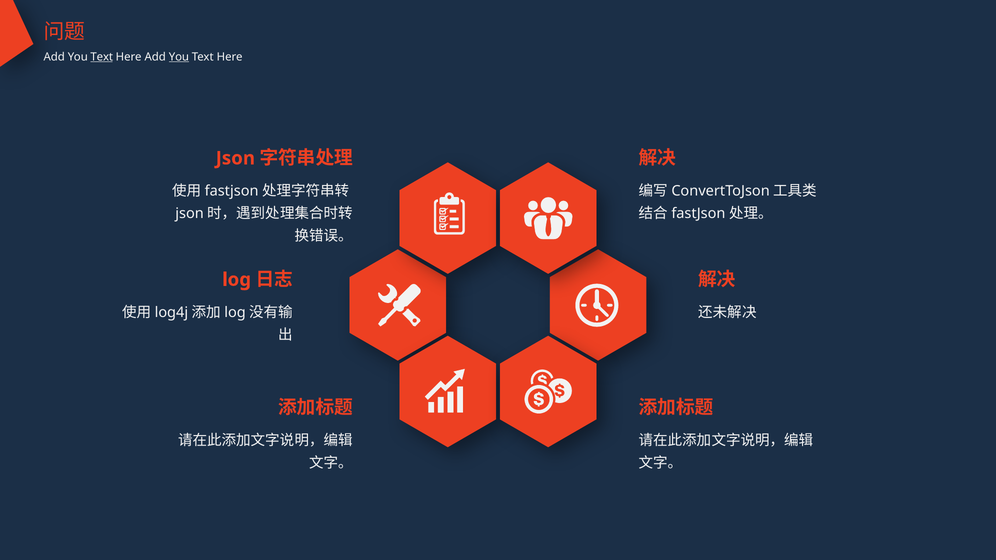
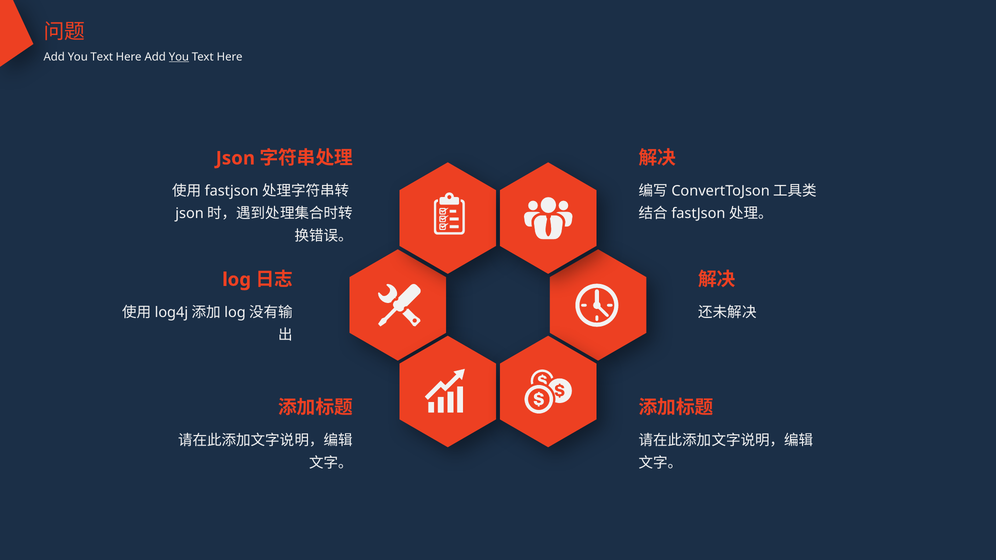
Text underline: present -> none (102, 57)
